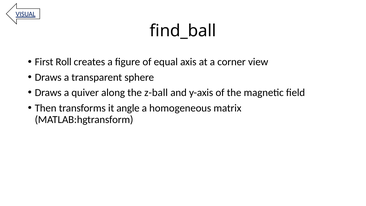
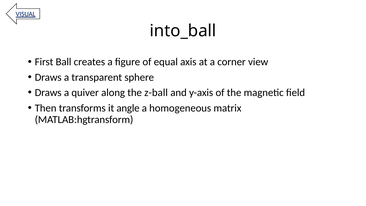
find_ball: find_ball -> into_ball (183, 31)
Roll: Roll -> Ball (64, 62)
